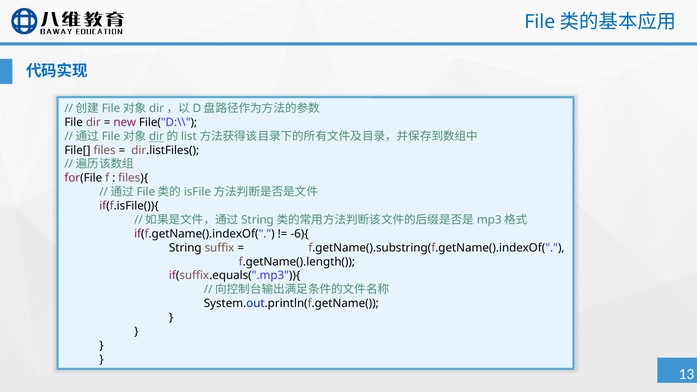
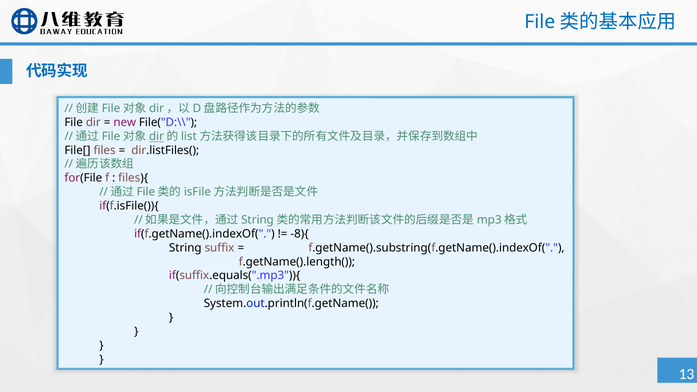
-6){: -6){ -> -8){ (300, 234)
